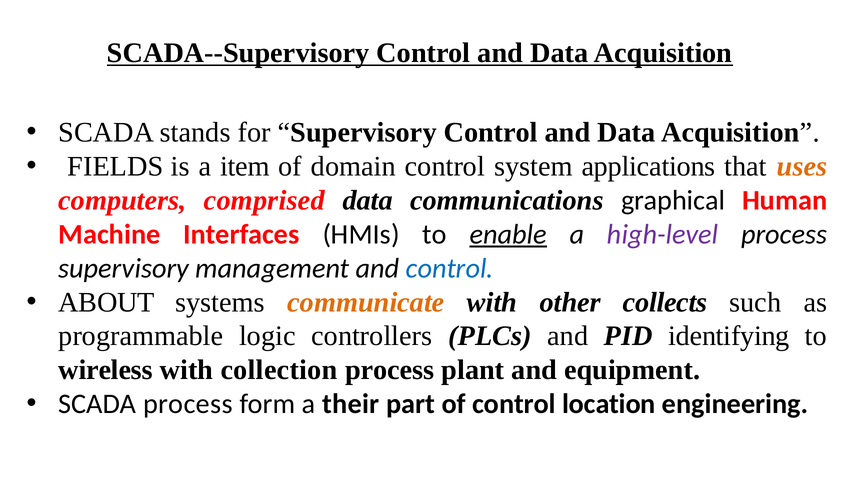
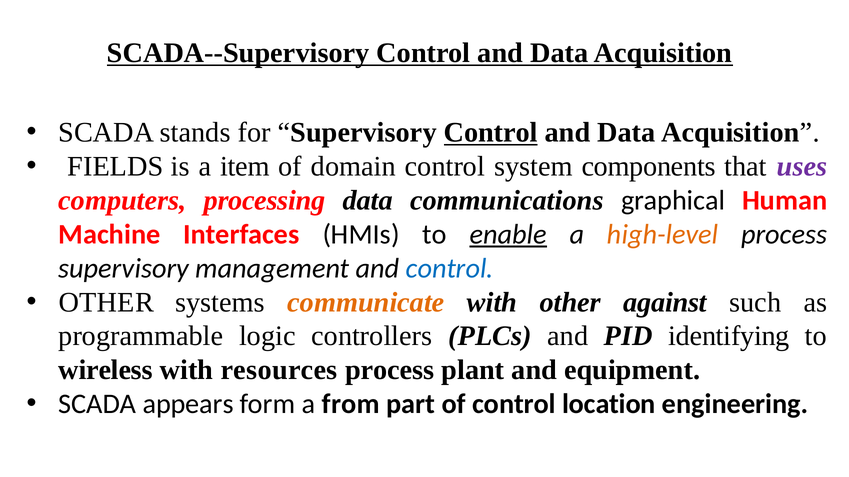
Control underline: none -> present (491, 133)
applications: applications -> components (649, 167)
uses colour: orange -> purple (802, 167)
comprised: comprised -> processing (264, 201)
high-level colour: purple -> orange (663, 235)
ABOUT: ABOUT -> OTHER (106, 303)
collects: collects -> against (665, 303)
collection: collection -> resources (279, 371)
SCADA process: process -> appears (188, 404)
their: their -> from (351, 404)
